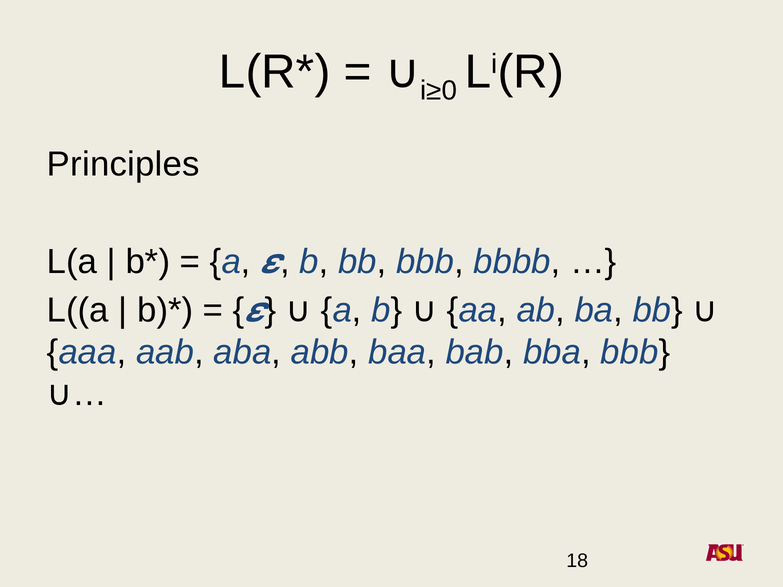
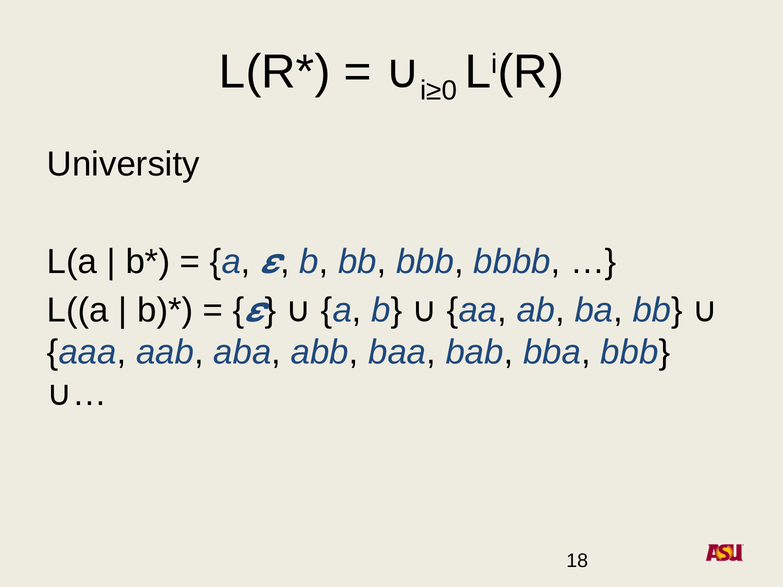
Principles: Principles -> University (123, 164)
